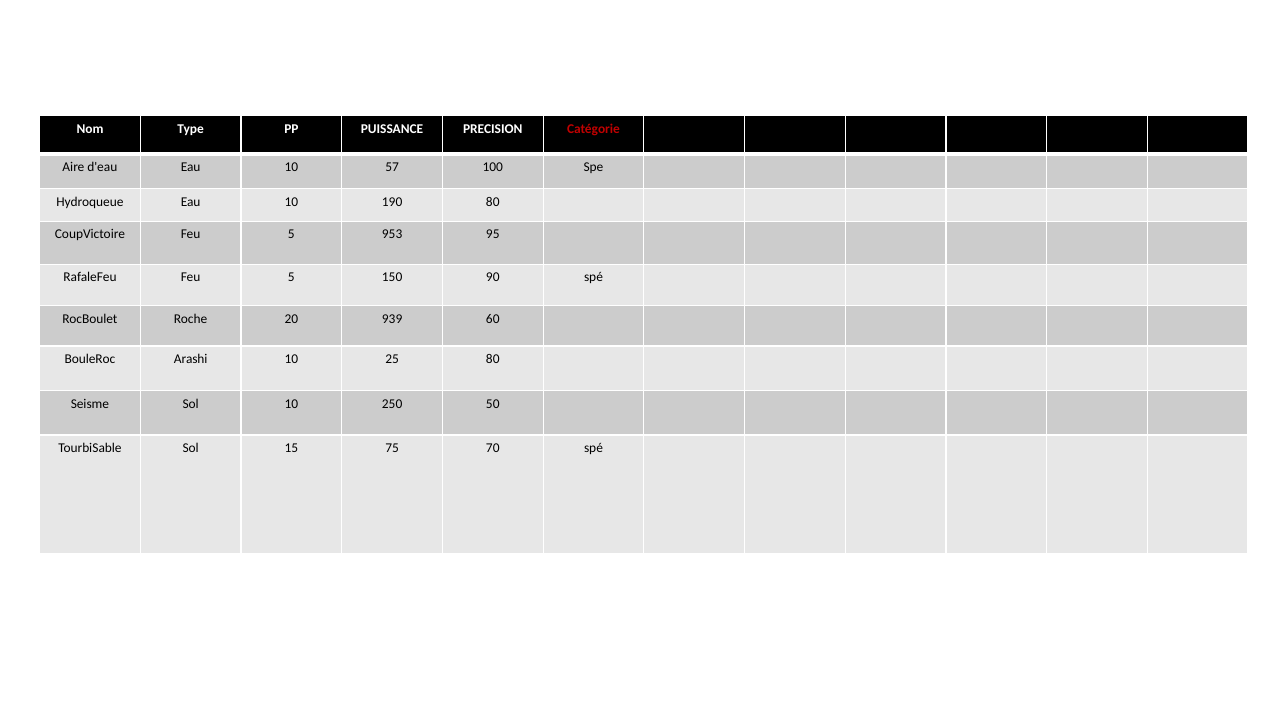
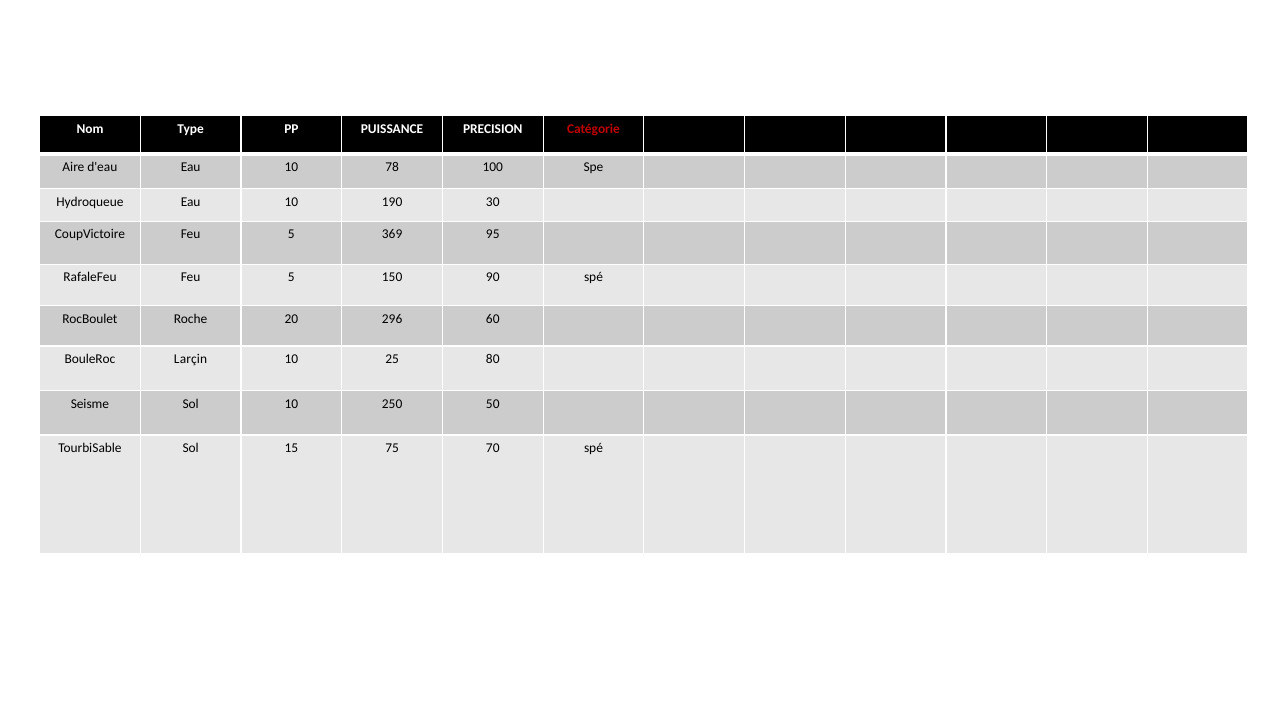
57: 57 -> 78 (392, 167)
190 80: 80 -> 30 (493, 202)
953: 953 -> 369 (392, 234)
939: 939 -> 296 (392, 319)
Arashi: Arashi -> Larçin (191, 359)
